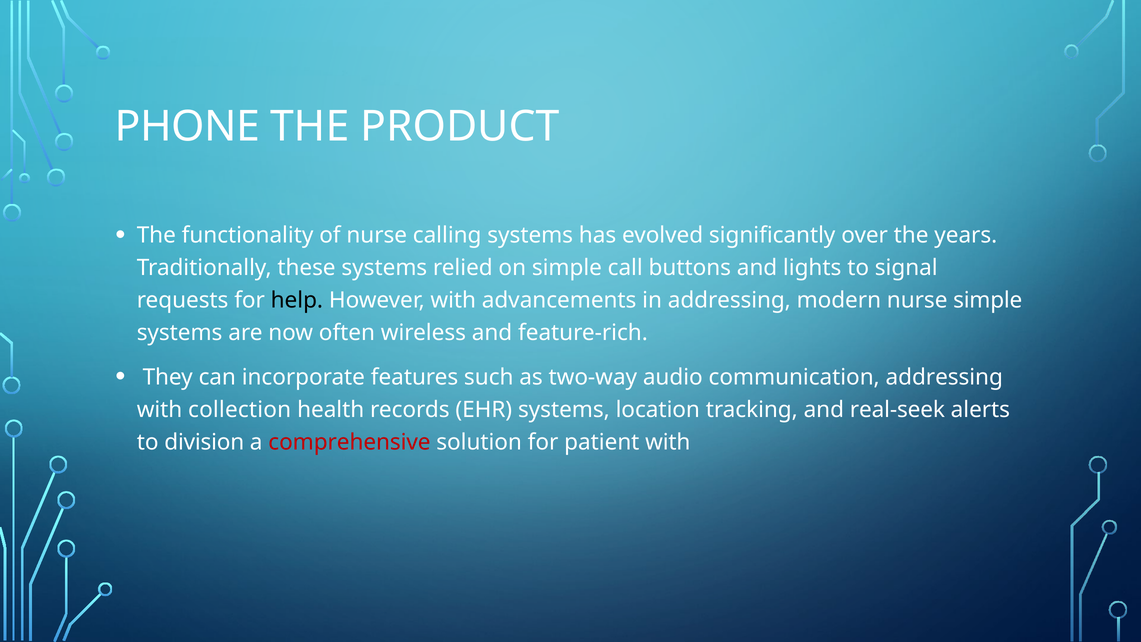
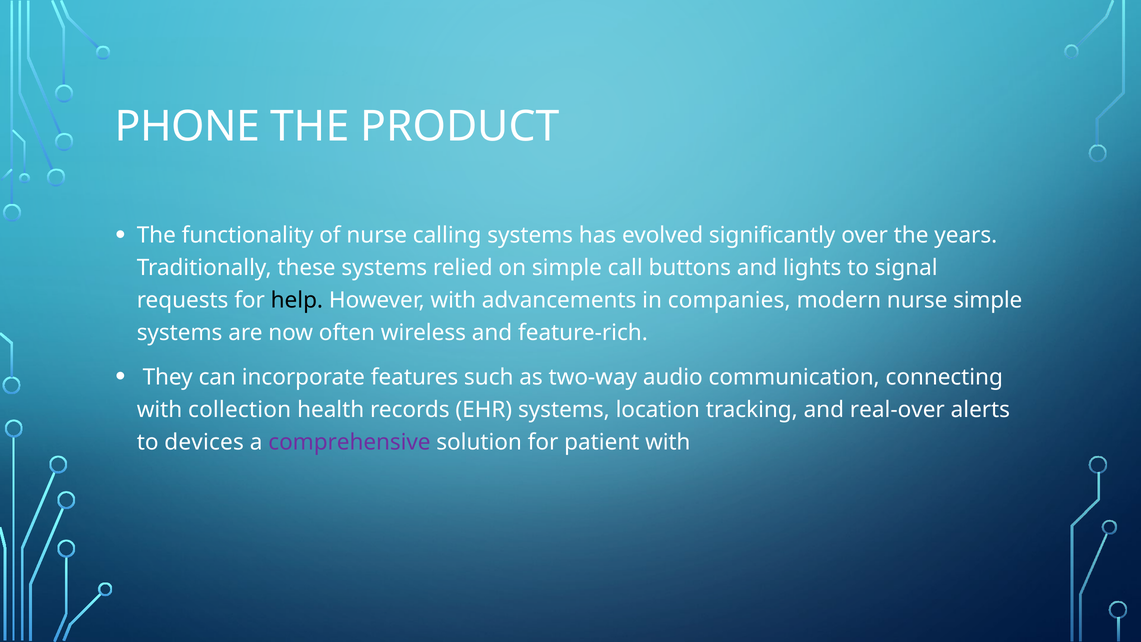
in addressing: addressing -> companies (729, 300)
communication addressing: addressing -> connecting (944, 377)
real-seek: real-seek -> real-over (897, 410)
division: division -> devices (204, 442)
comprehensive colour: red -> purple (349, 442)
